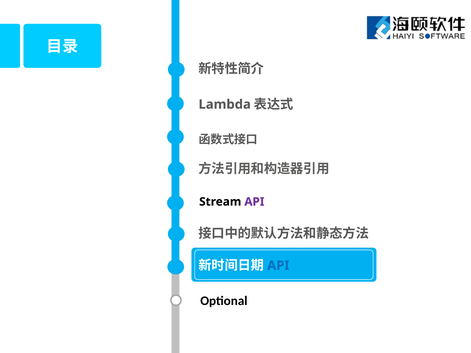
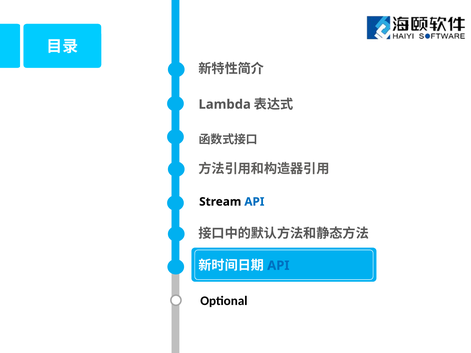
API colour: purple -> blue (254, 202)
